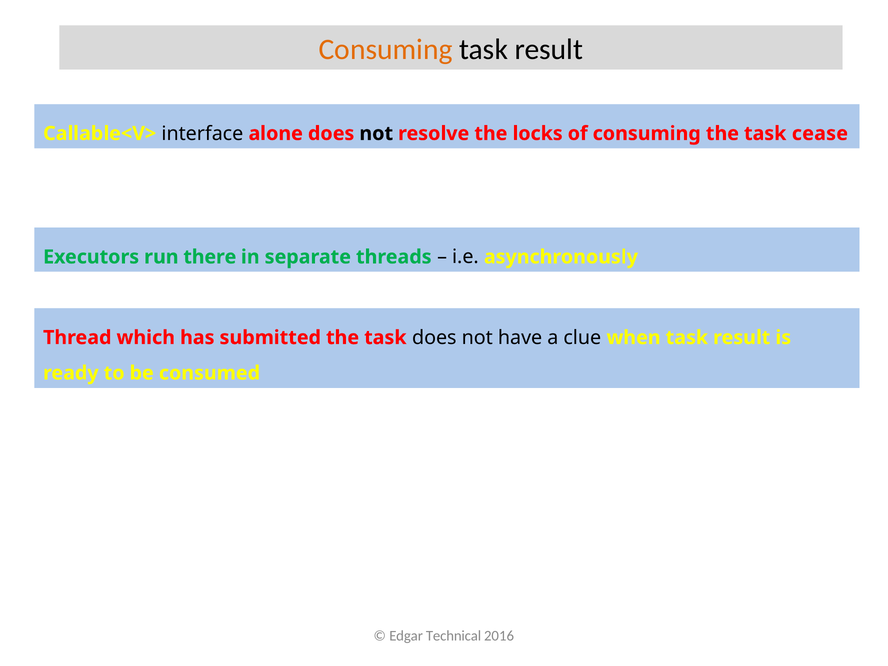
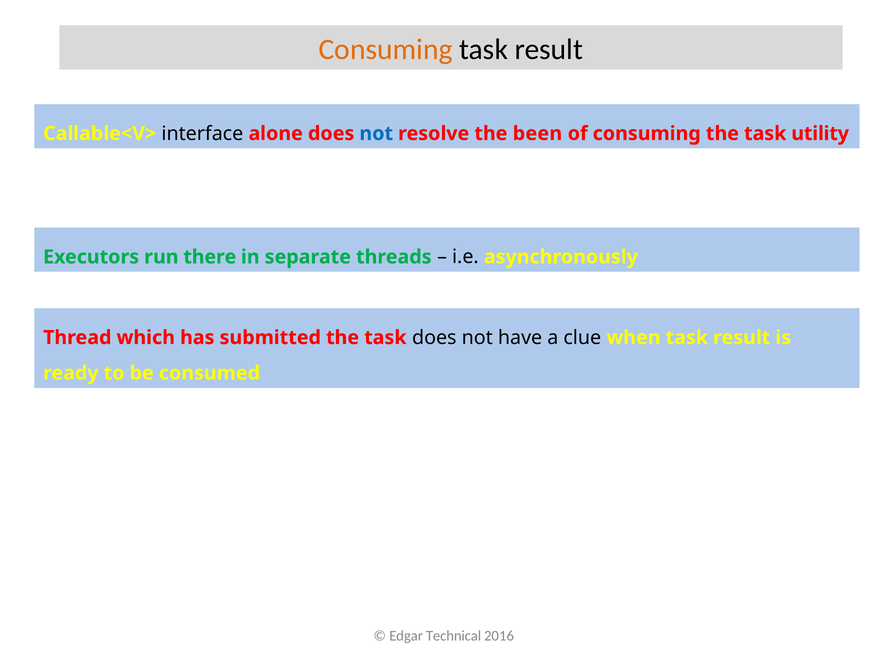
not colour: black -> blue (376, 134)
locks: locks -> been (537, 134)
cease: cease -> utility (820, 134)
